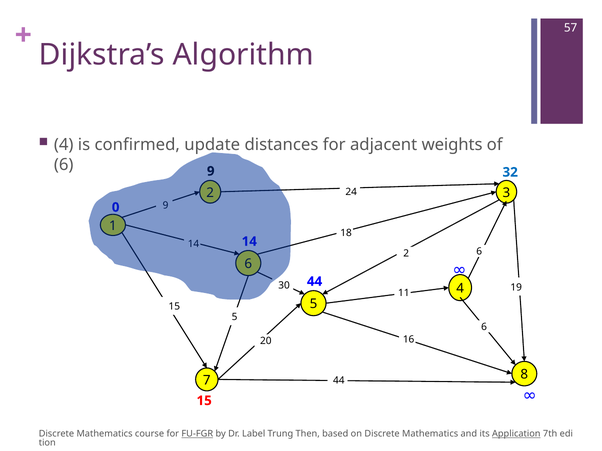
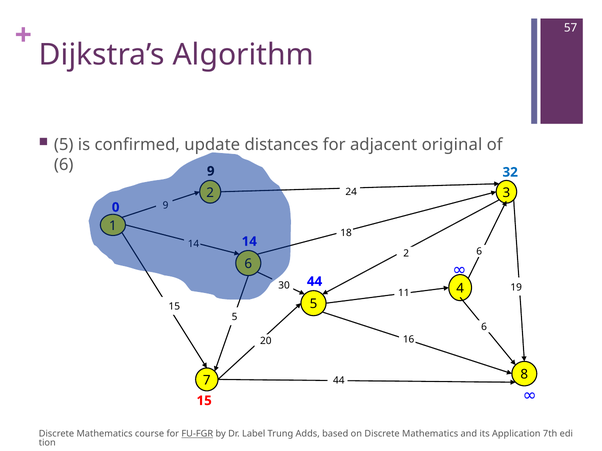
4: 4 -> 5 (64, 145)
weights: weights -> original (452, 145)
Then: Then -> Adds (308, 434)
Application underline: present -> none (516, 434)
